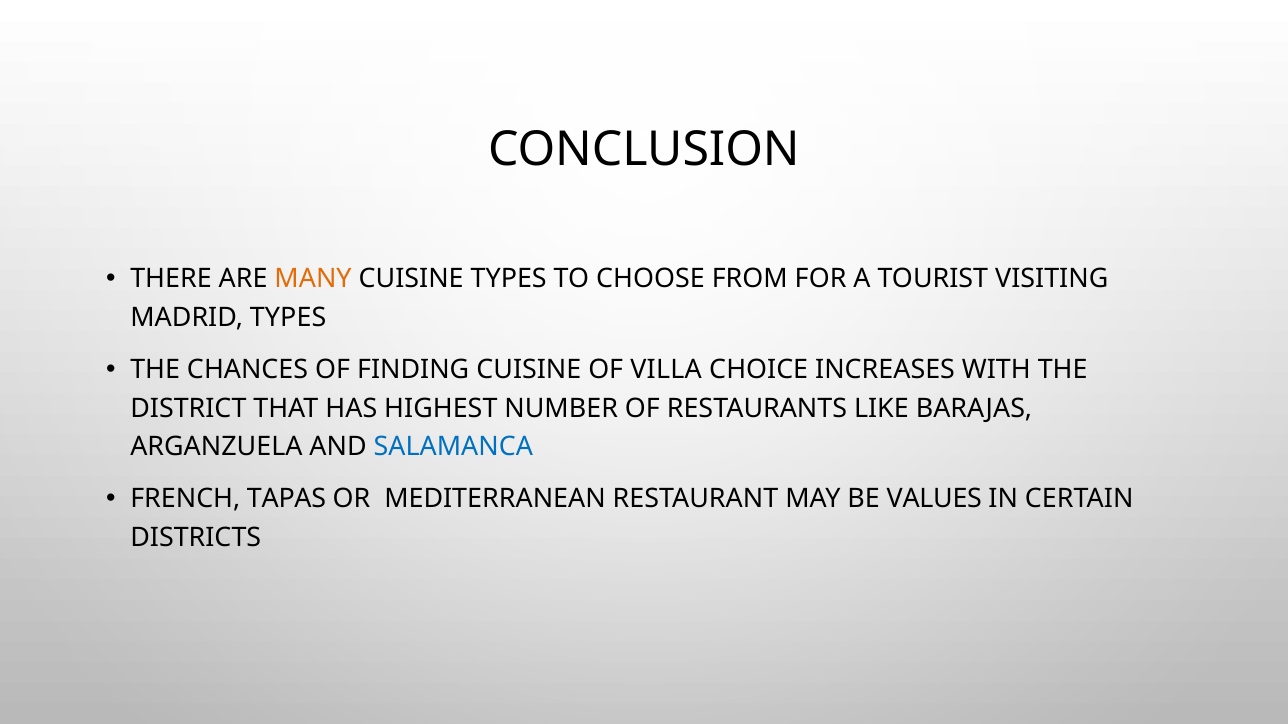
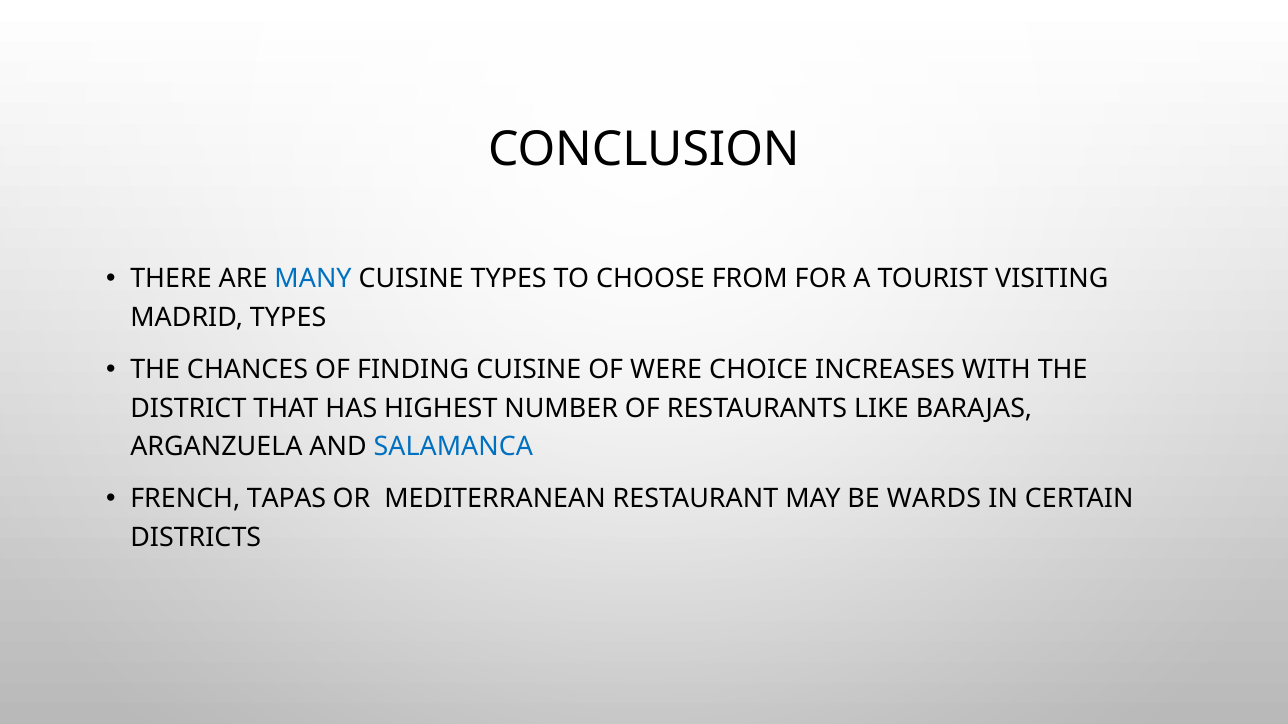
MANY colour: orange -> blue (313, 279)
VILLA: VILLA -> WERE (666, 370)
VALUES: VALUES -> WARDS (934, 499)
